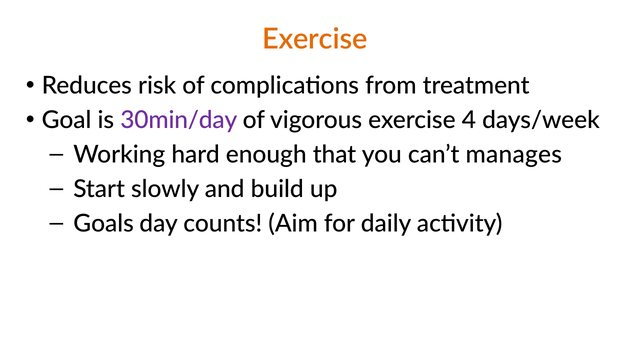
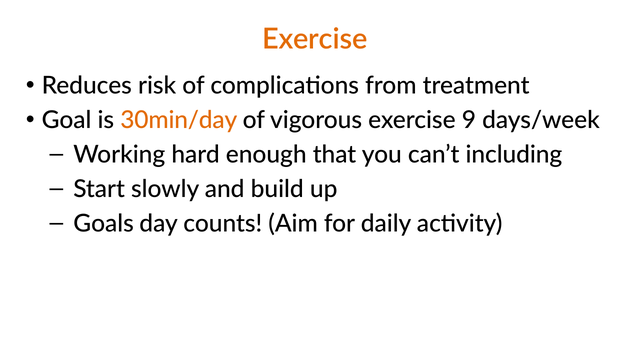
30min/day colour: purple -> orange (179, 120)
4: 4 -> 9 (469, 120)
manages: manages -> including (514, 155)
